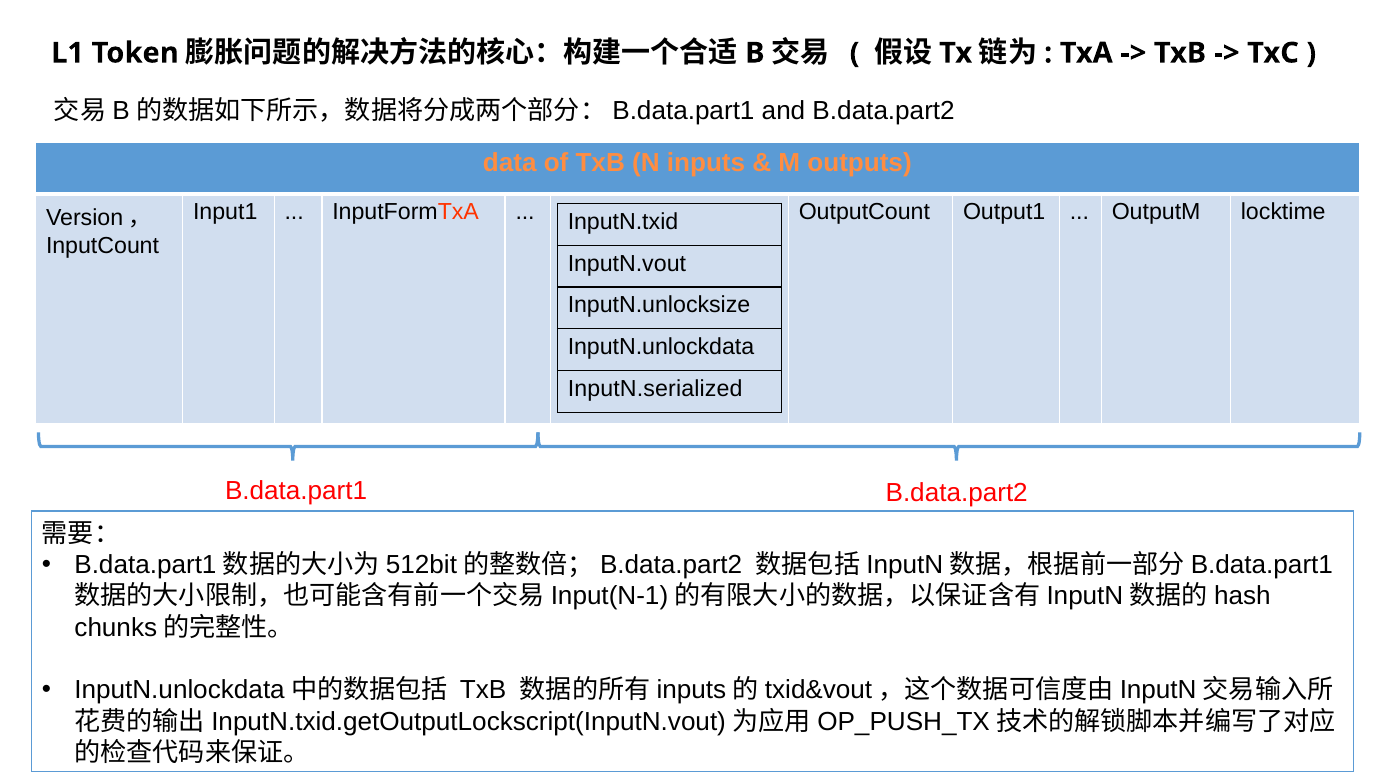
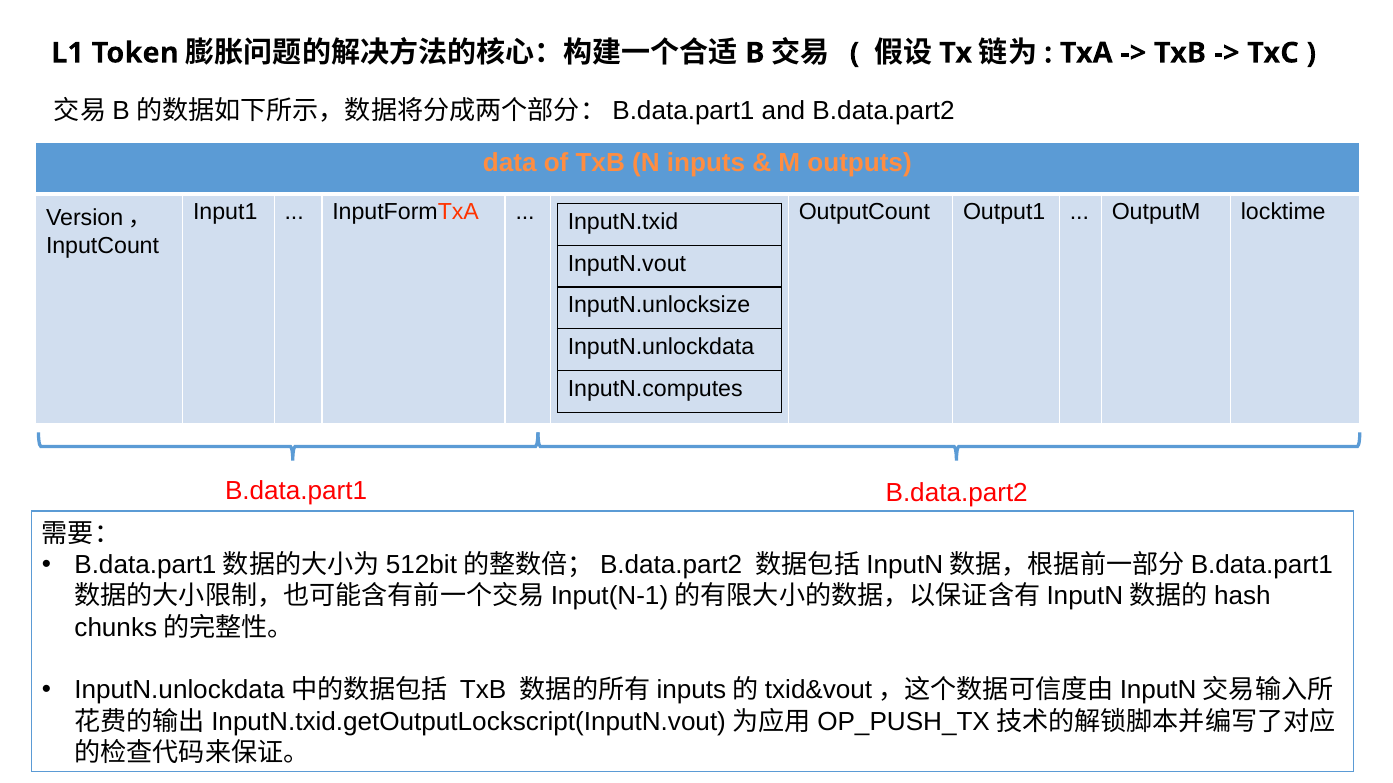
InputN.serialized: InputN.serialized -> InputN.computes (655, 389)
